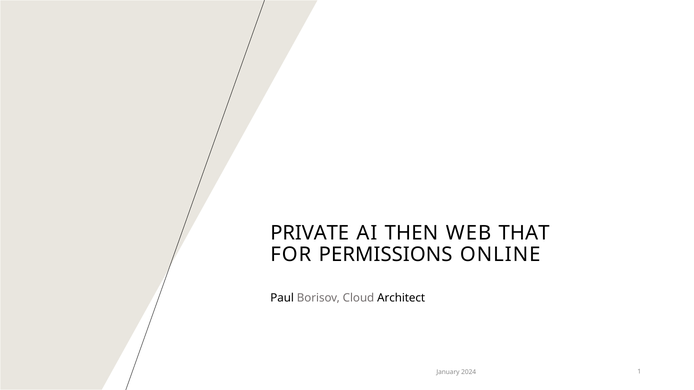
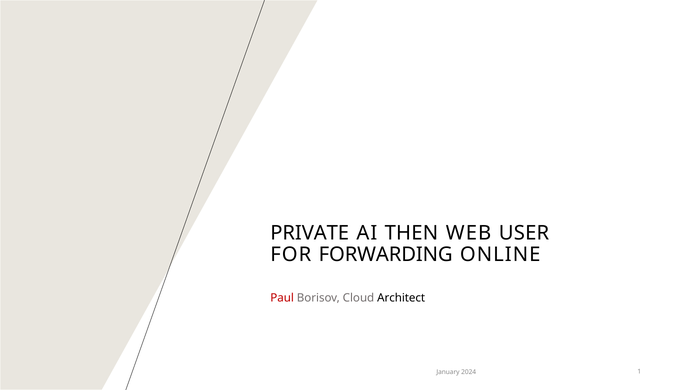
THAT: THAT -> USER (524, 233)
PERMISSIONS: PERMISSIONS -> FORWARDING (386, 255)
Paul colour: black -> red (282, 298)
